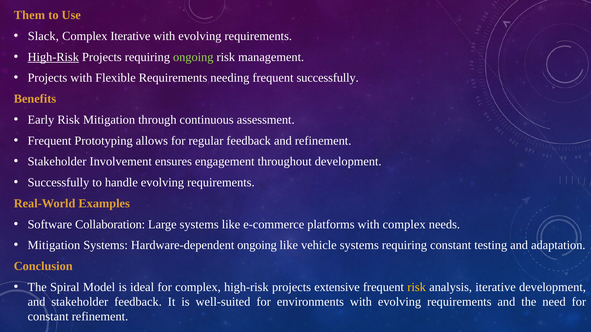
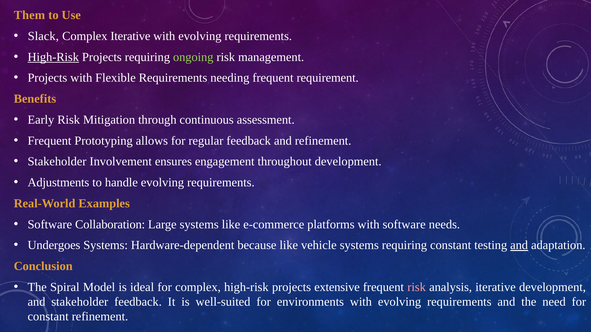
frequent successfully: successfully -> requirement (328, 78)
Successfully: Successfully -> Adjustments (58, 183)
with complex: complex -> software (404, 225)
Mitigation: Mitigation -> Undergoes (54, 246)
Hardware-dependent ongoing: ongoing -> because (257, 246)
and underline: none -> present (519, 246)
risk colour: yellow -> pink (417, 287)
